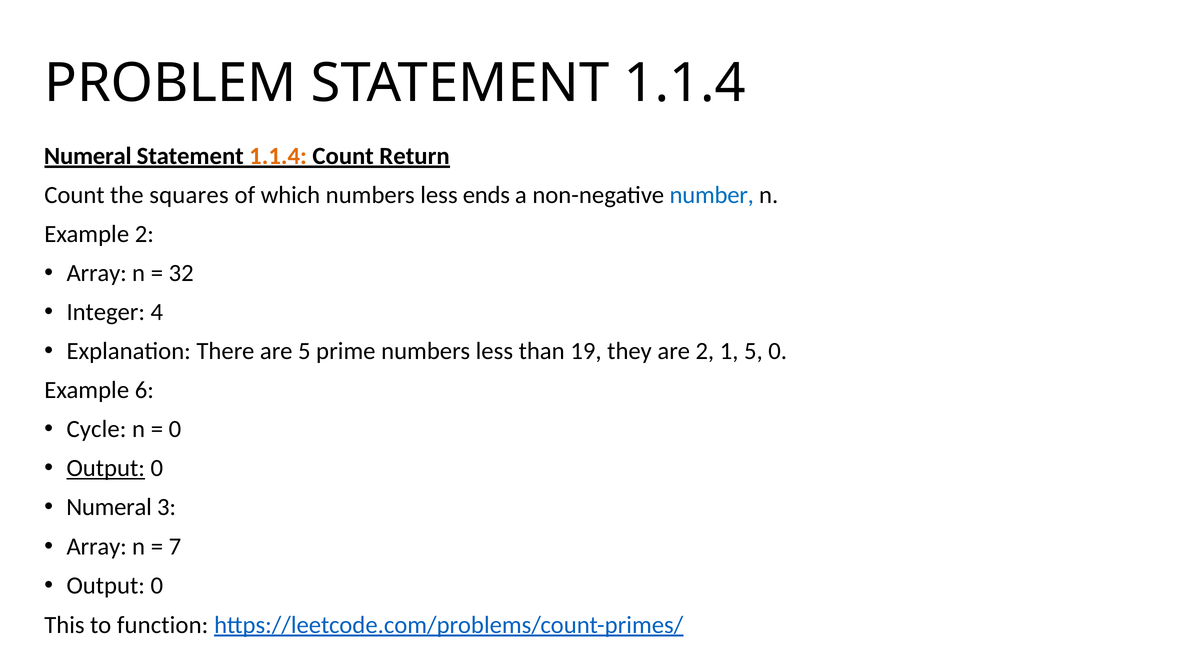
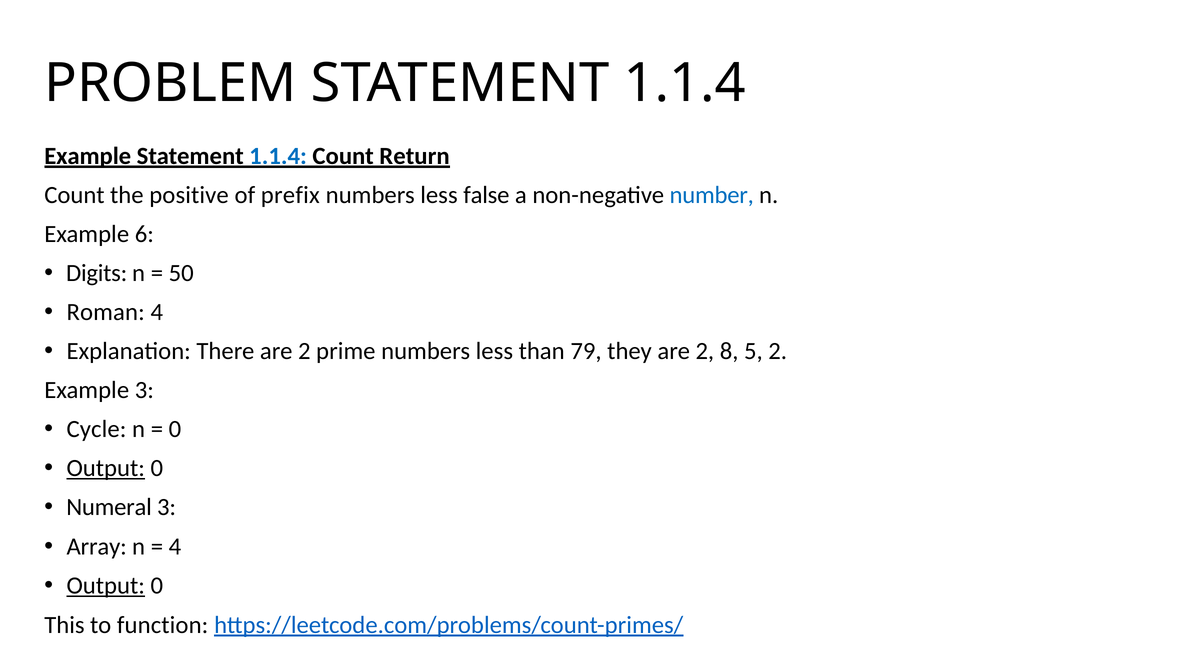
Numeral: Numeral -> Example (88, 156)
1.1.4 colour: orange -> blue (278, 156)
squares: squares -> positive (189, 195)
which: which -> prefix (290, 195)
ends: ends -> false (486, 195)
Example 2: 2 -> 6 (144, 234)
Array: Array -> Digits (97, 273)
32: 32 -> 50 (181, 273)
Integer: Integer -> Roman (106, 312)
There are 5: 5 -> 2 (304, 351)
19: 19 -> 79 (586, 351)
1: 1 -> 8 (729, 351)
5 0: 0 -> 2 (778, 351)
Example 6: 6 -> 3 (144, 390)
7: 7 -> 4 (175, 546)
Output underline: none -> present (106, 586)
